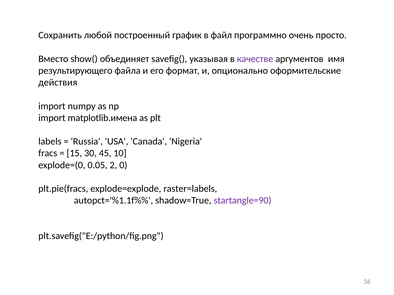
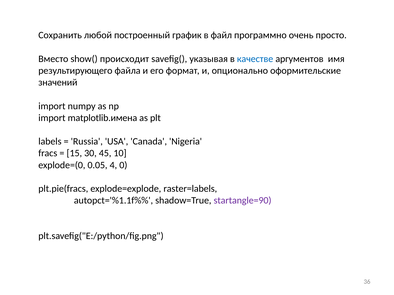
объединяет: объединяет -> происходит (125, 59)
качестве colour: purple -> blue (255, 59)
действия: действия -> значений (58, 83)
2: 2 -> 4 (113, 165)
